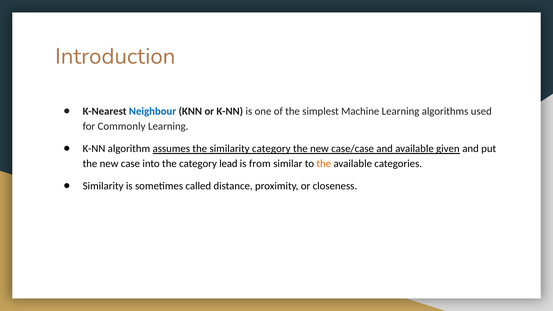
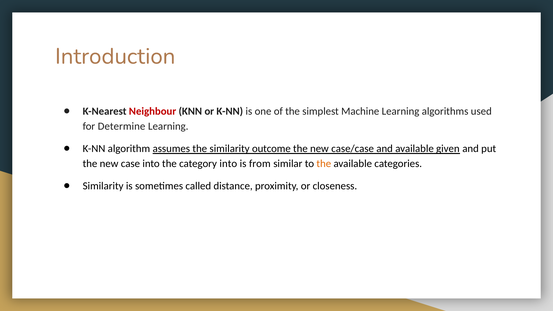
Neighbour colour: blue -> red (153, 111)
Commonly: Commonly -> Determine (122, 126)
similarity category: category -> outcome (271, 149)
category lead: lead -> into (228, 164)
